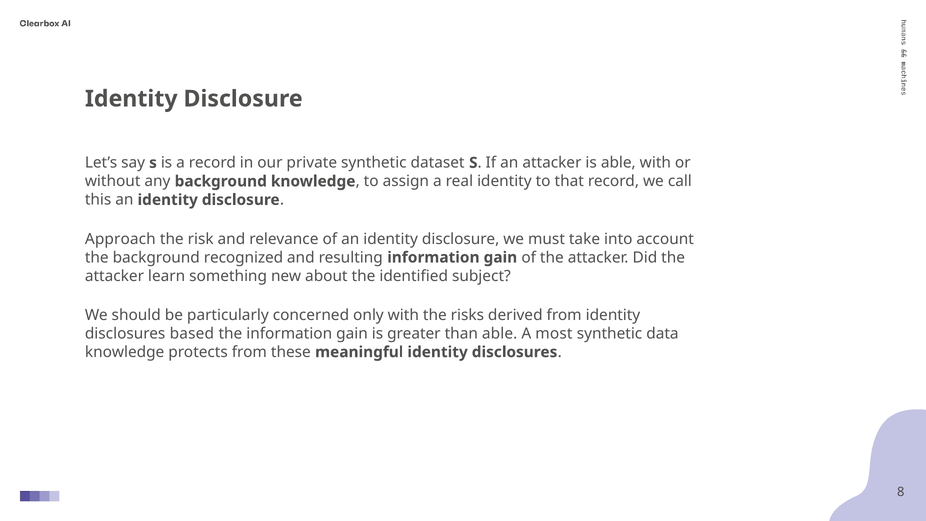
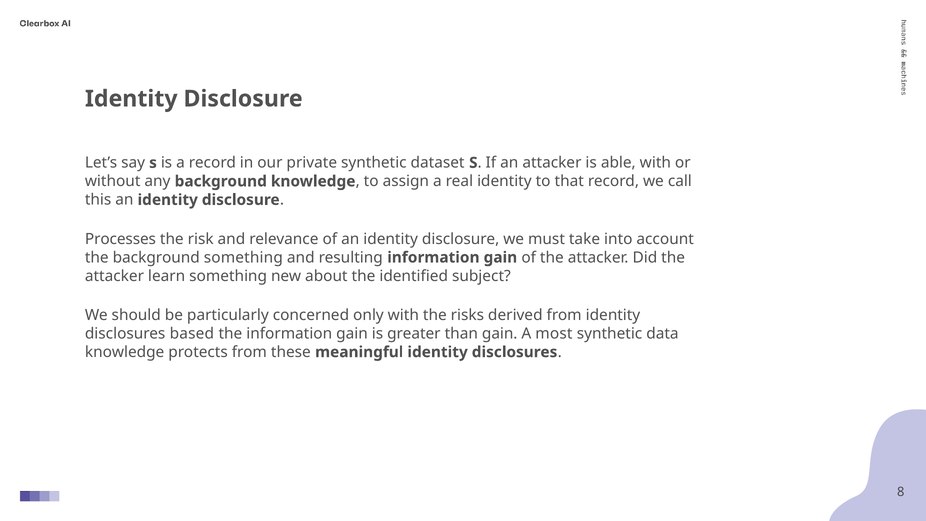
Approach: Approach -> Processes (120, 239)
background recognized: recognized -> something (243, 257)
than able: able -> gain (500, 334)
